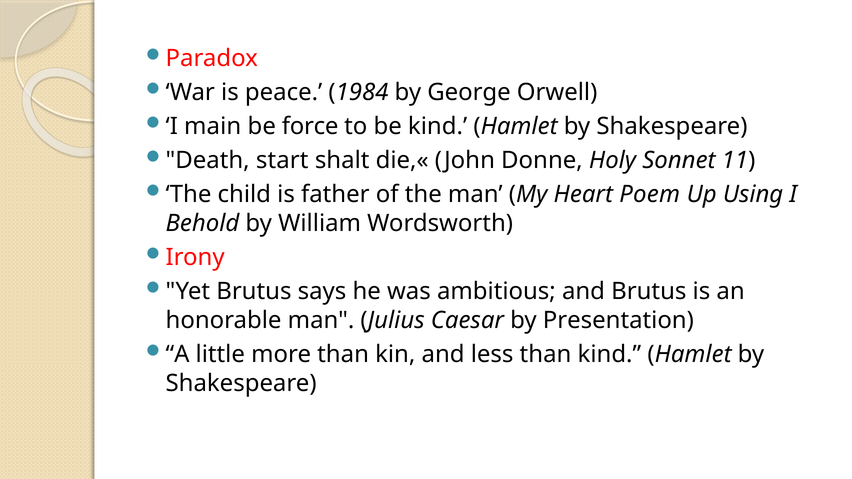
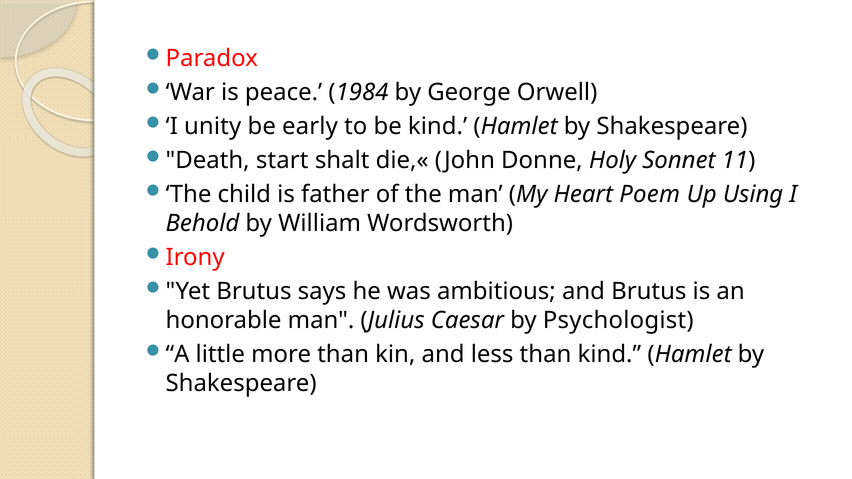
main: main -> unity (213, 126)
force: force -> early (310, 126)
Presentation: Presentation -> Psychologist (618, 320)
